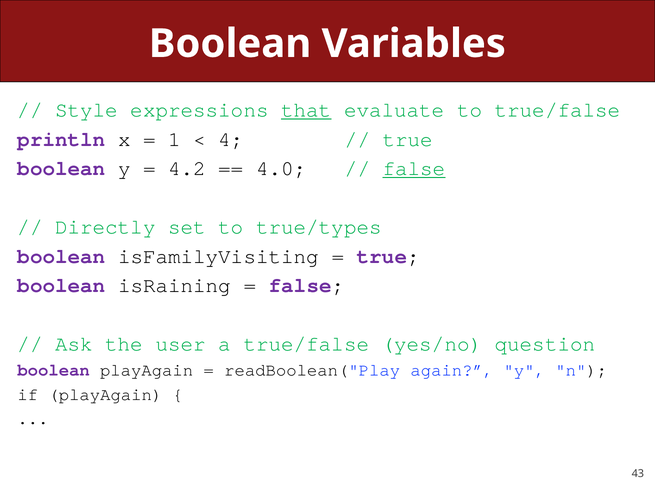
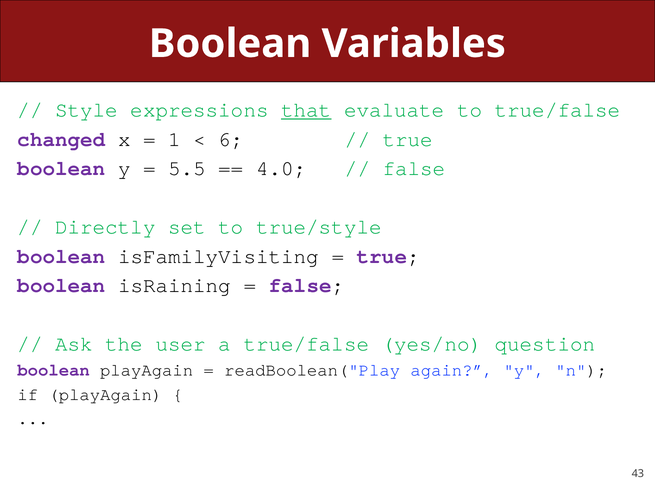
println: println -> changed (61, 139)
4: 4 -> 6 (231, 139)
4.2: 4.2 -> 5.5 (187, 169)
false underline: present -> none (414, 169)
true/types: true/types -> true/style (319, 227)
